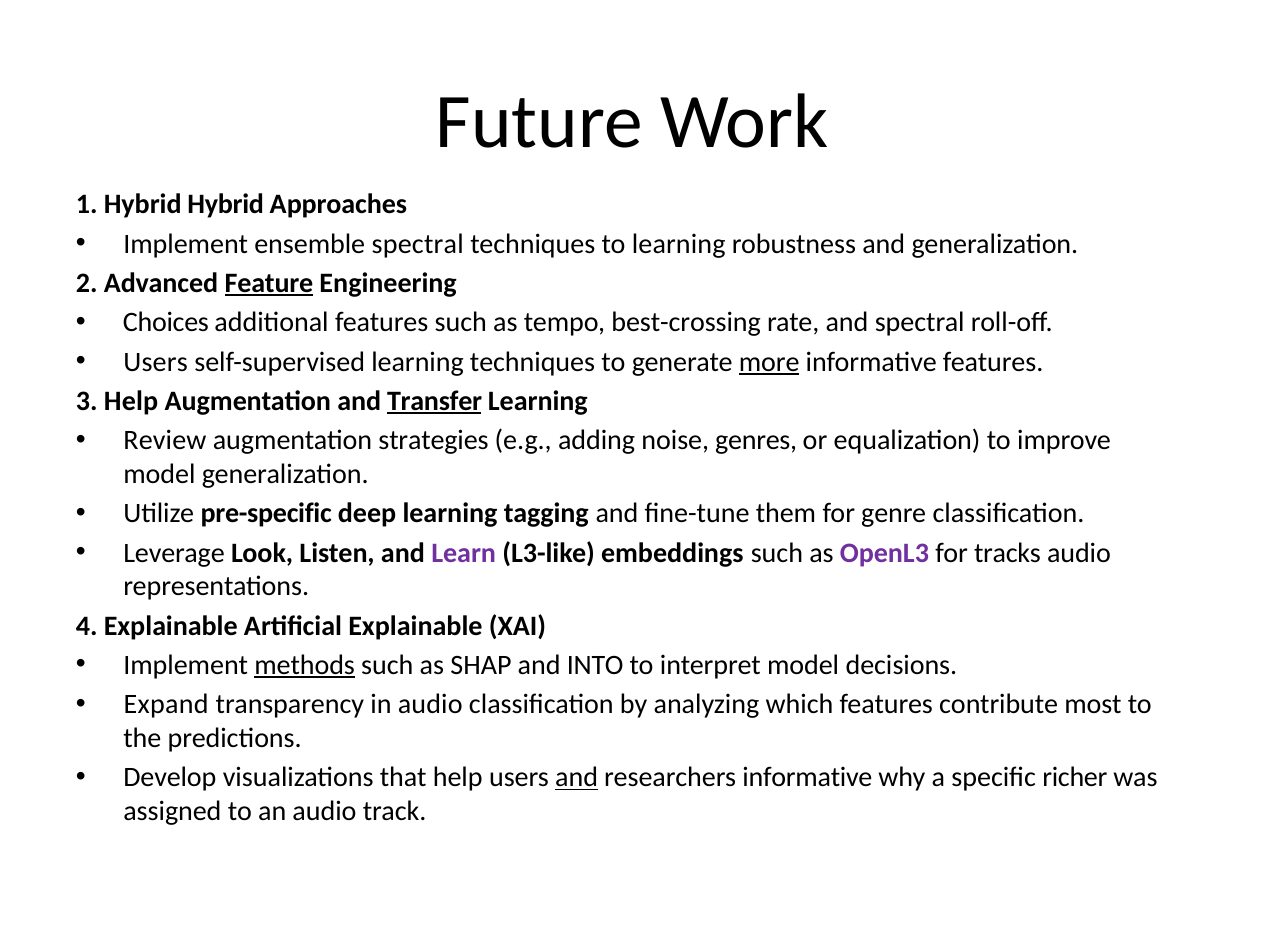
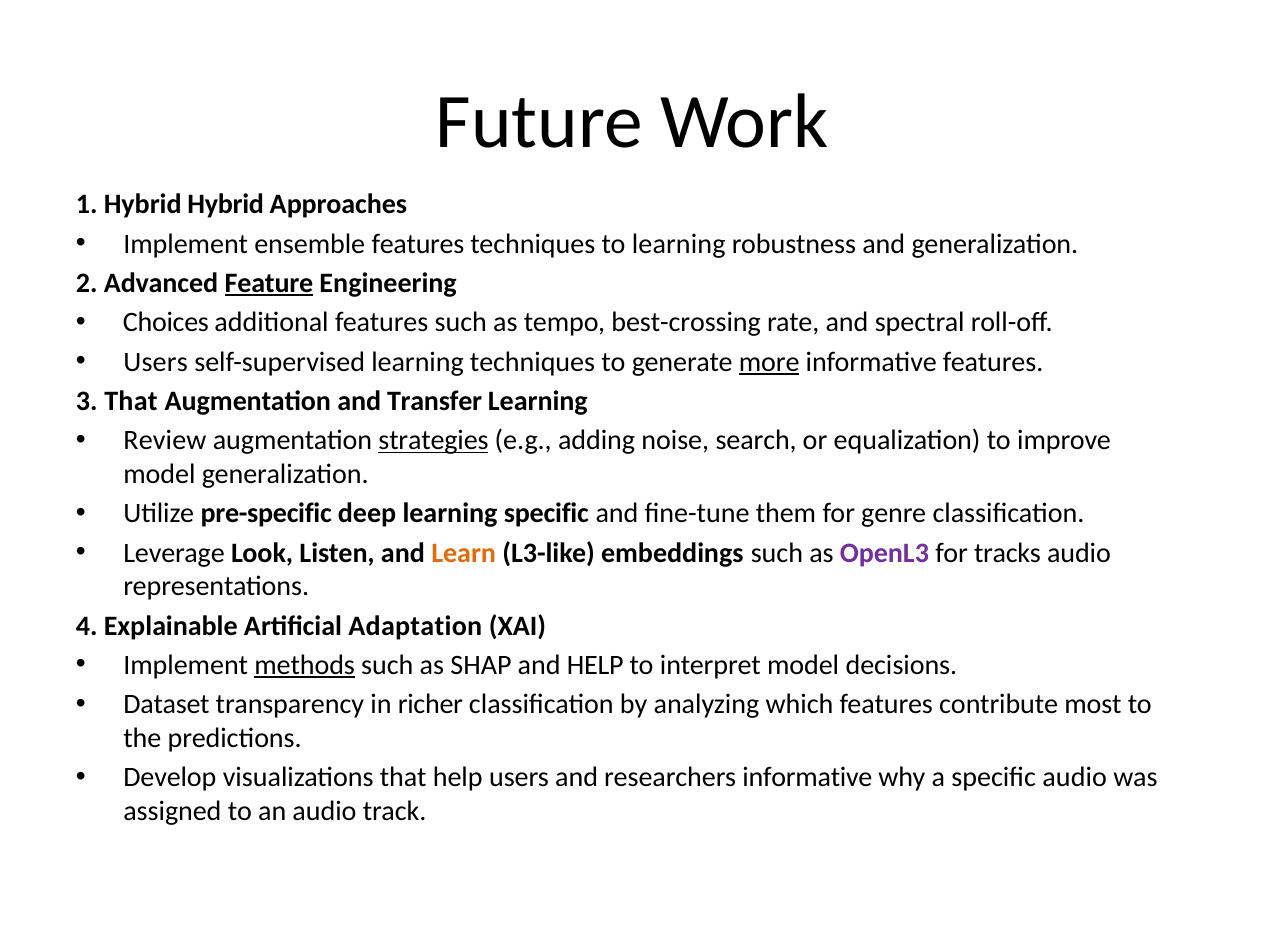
ensemble spectral: spectral -> features (418, 244)
3 Help: Help -> That (131, 402)
Transfer underline: present -> none (435, 402)
strategies underline: none -> present (433, 441)
genres: genres -> search (756, 441)
learning tagging: tagging -> specific (546, 514)
Learn colour: purple -> orange (464, 553)
Artificial Explainable: Explainable -> Adaptation (415, 626)
and INTO: INTO -> HELP (595, 666)
Expand: Expand -> Dataset (166, 705)
in audio: audio -> richer (430, 705)
and underline: present -> none (577, 778)
specific richer: richer -> audio (1075, 778)
